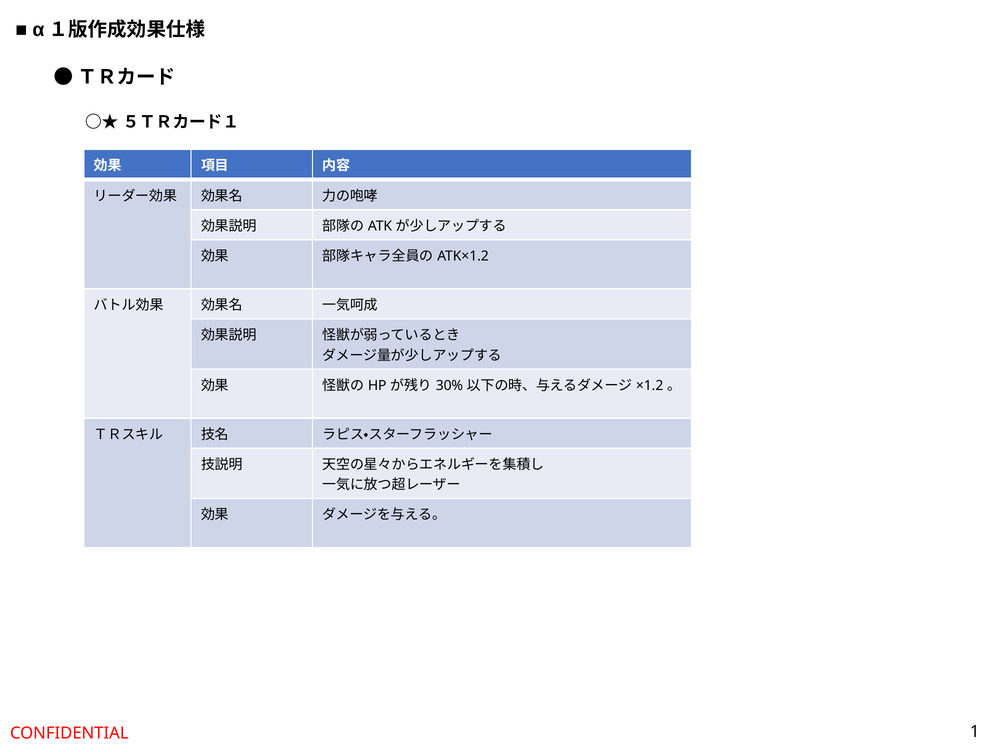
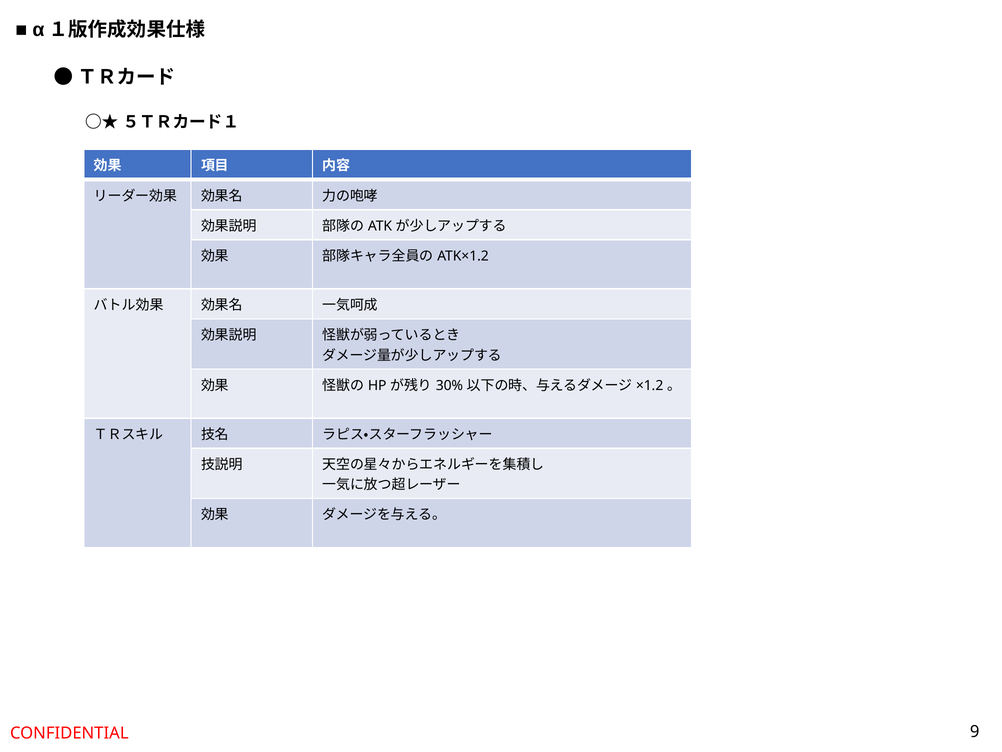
1: 1 -> 9 (975, 731)
